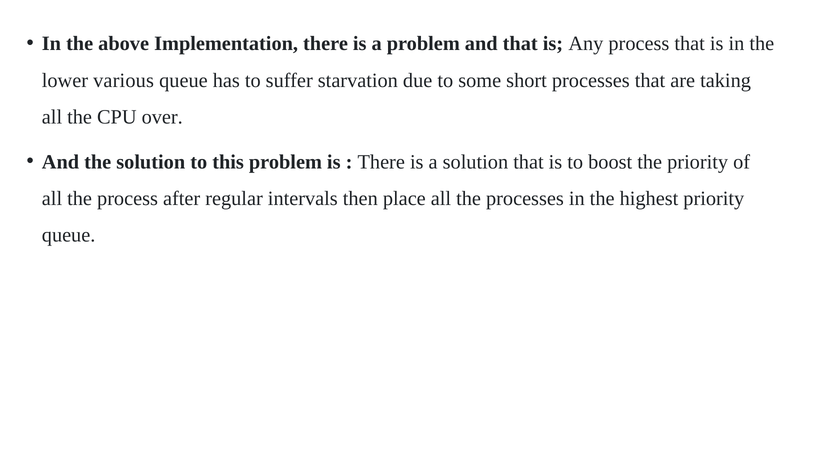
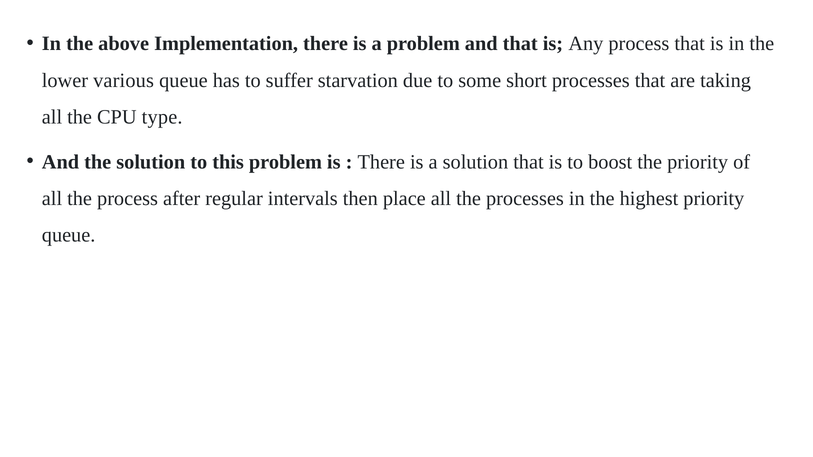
over: over -> type (162, 117)
